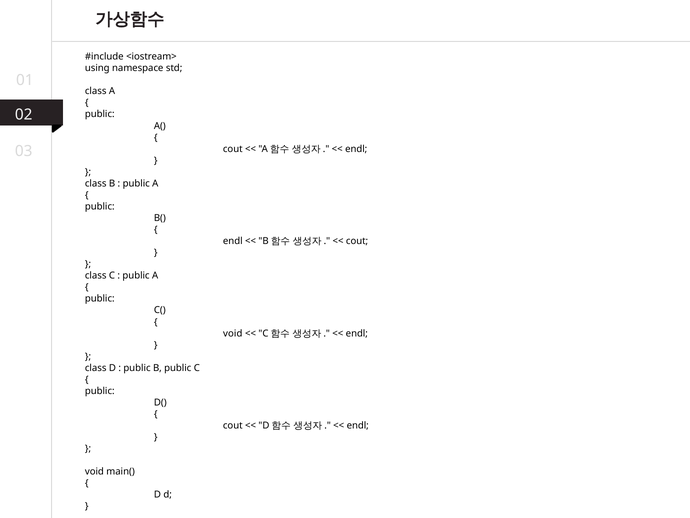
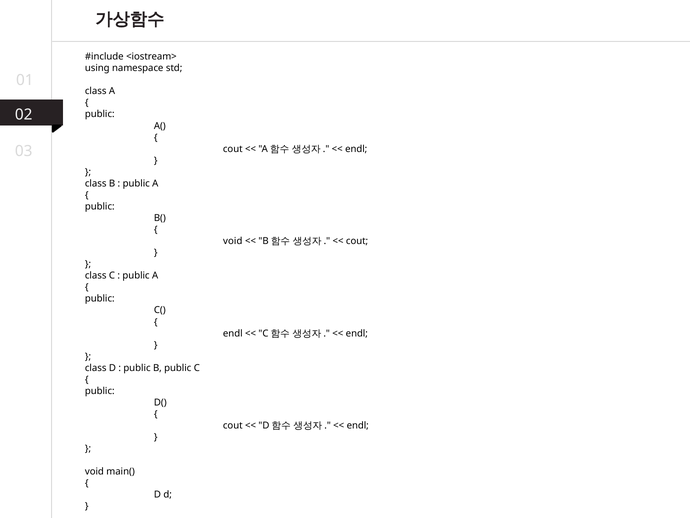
endl: endl -> void (233, 241)
void: void -> endl (233, 333)
